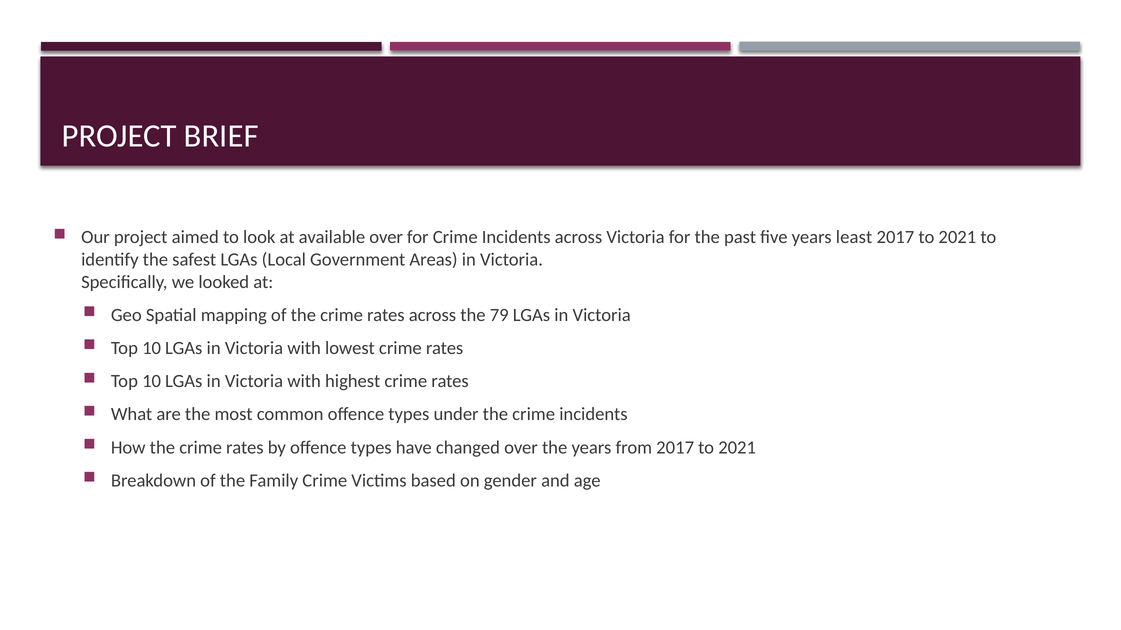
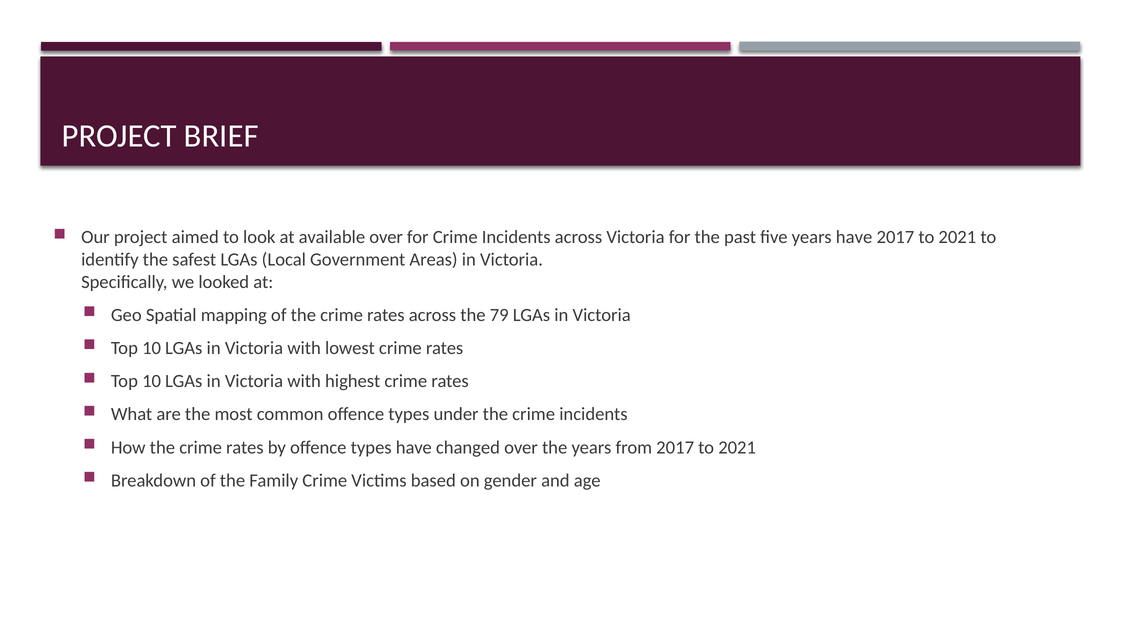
years least: least -> have (854, 237)
